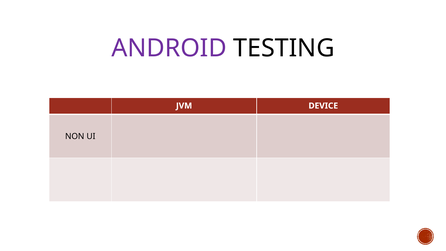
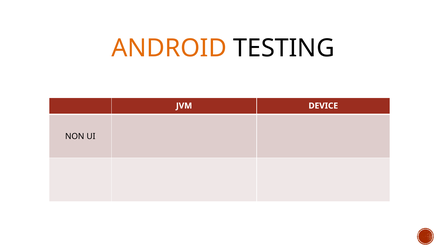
ANDROID colour: purple -> orange (169, 48)
